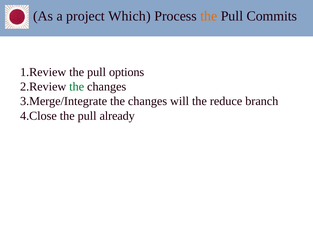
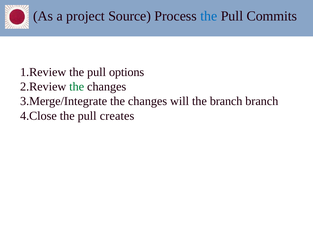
Which: Which -> Source (130, 16)
the colour: orange -> blue (209, 16)
the reduce: reduce -> branch (226, 102)
already: already -> creates (117, 116)
